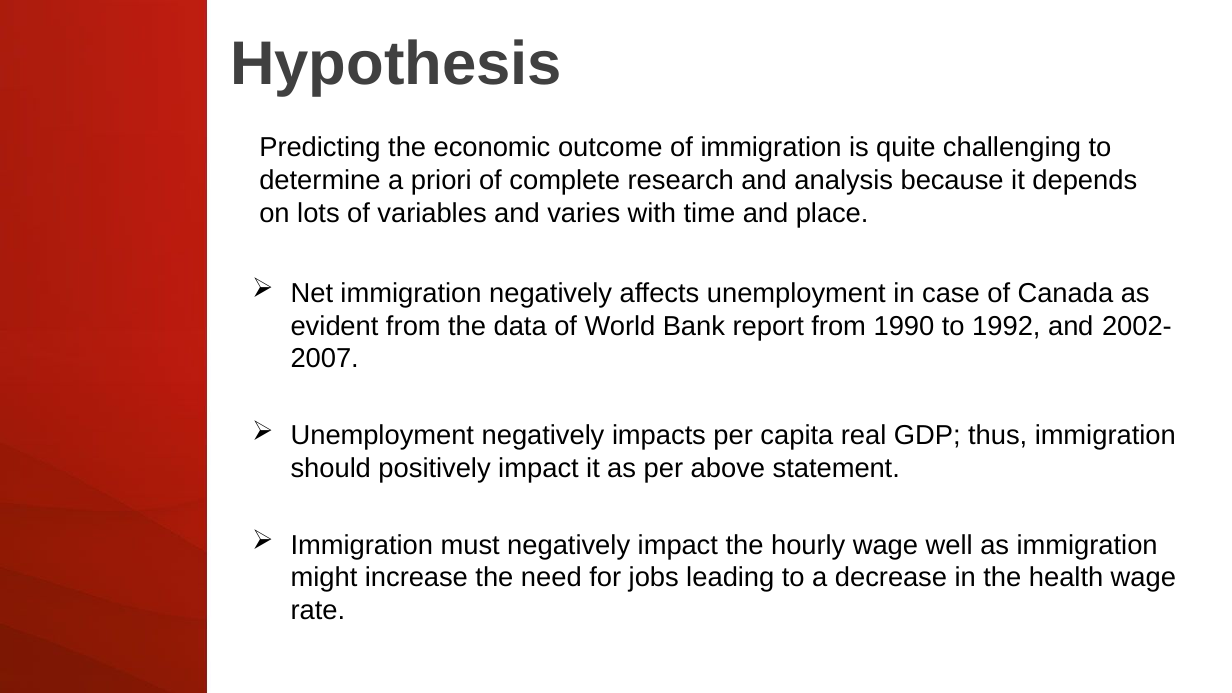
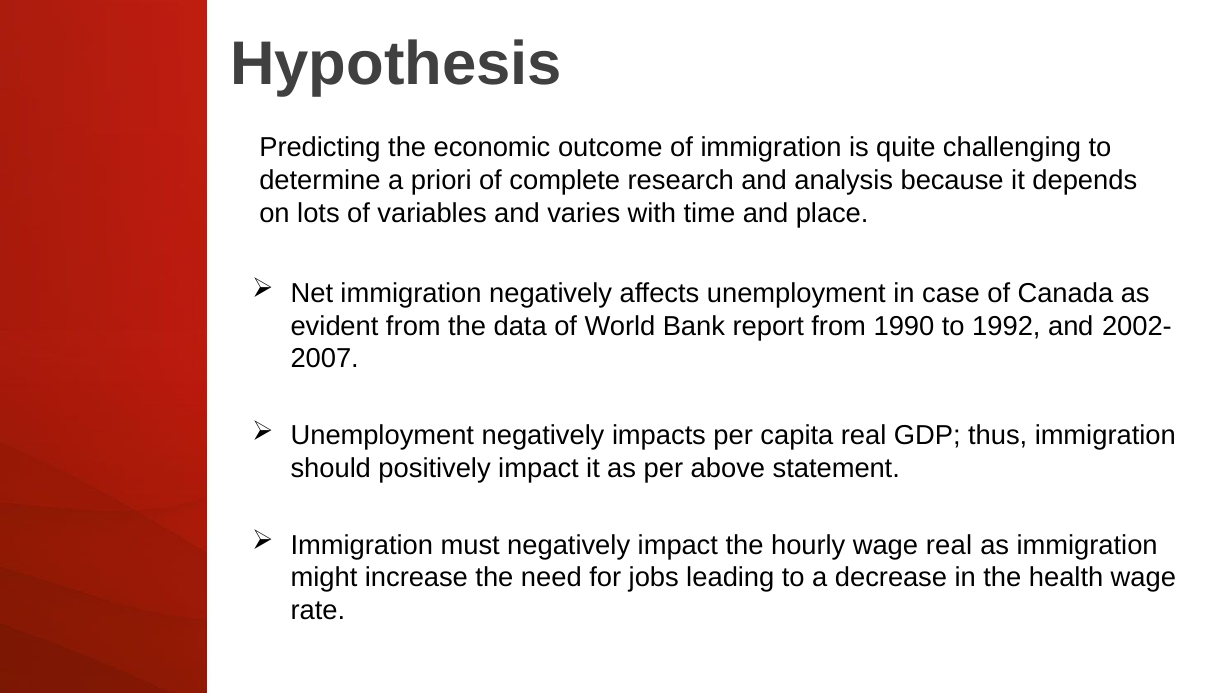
wage well: well -> real (949, 545)
